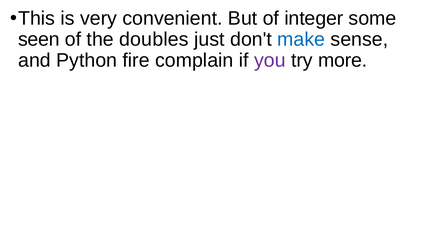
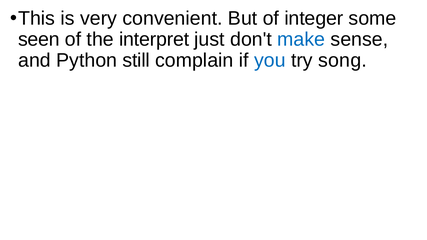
doubles: doubles -> interpret (154, 39)
fire: fire -> still (136, 61)
you colour: purple -> blue (270, 61)
more: more -> song (343, 61)
